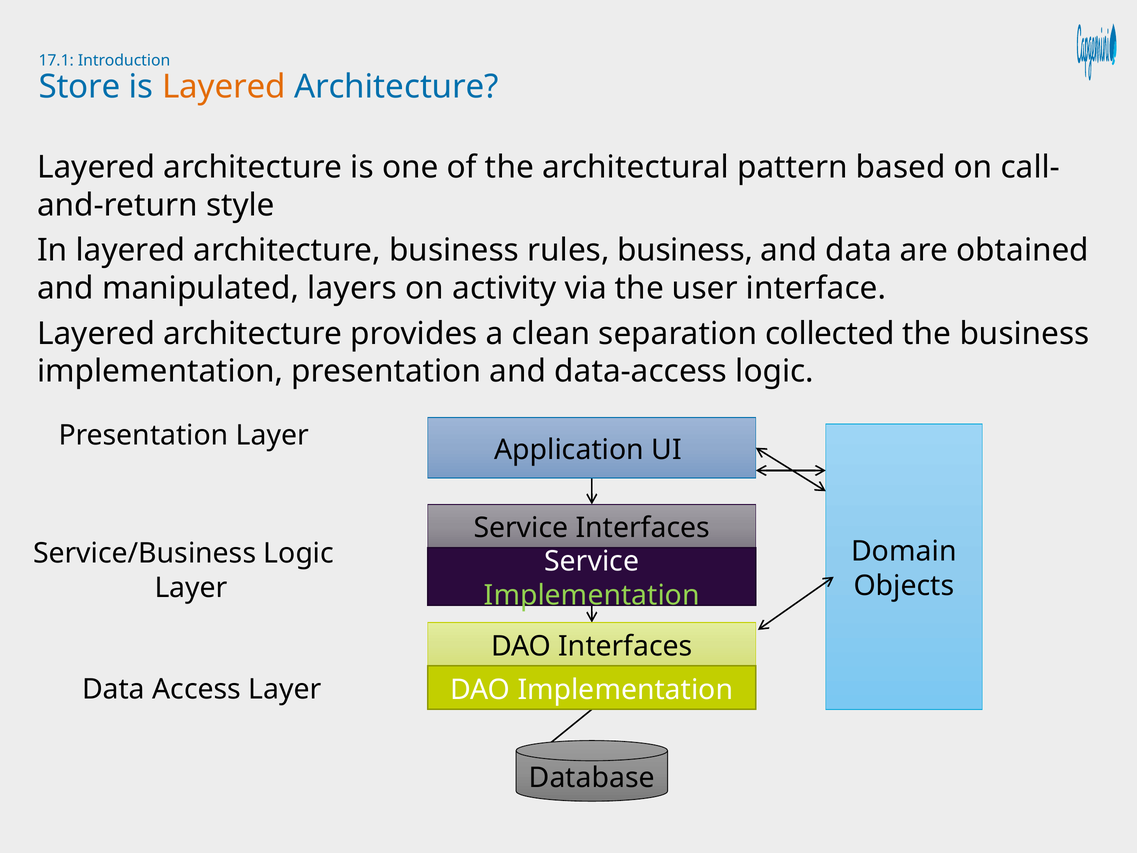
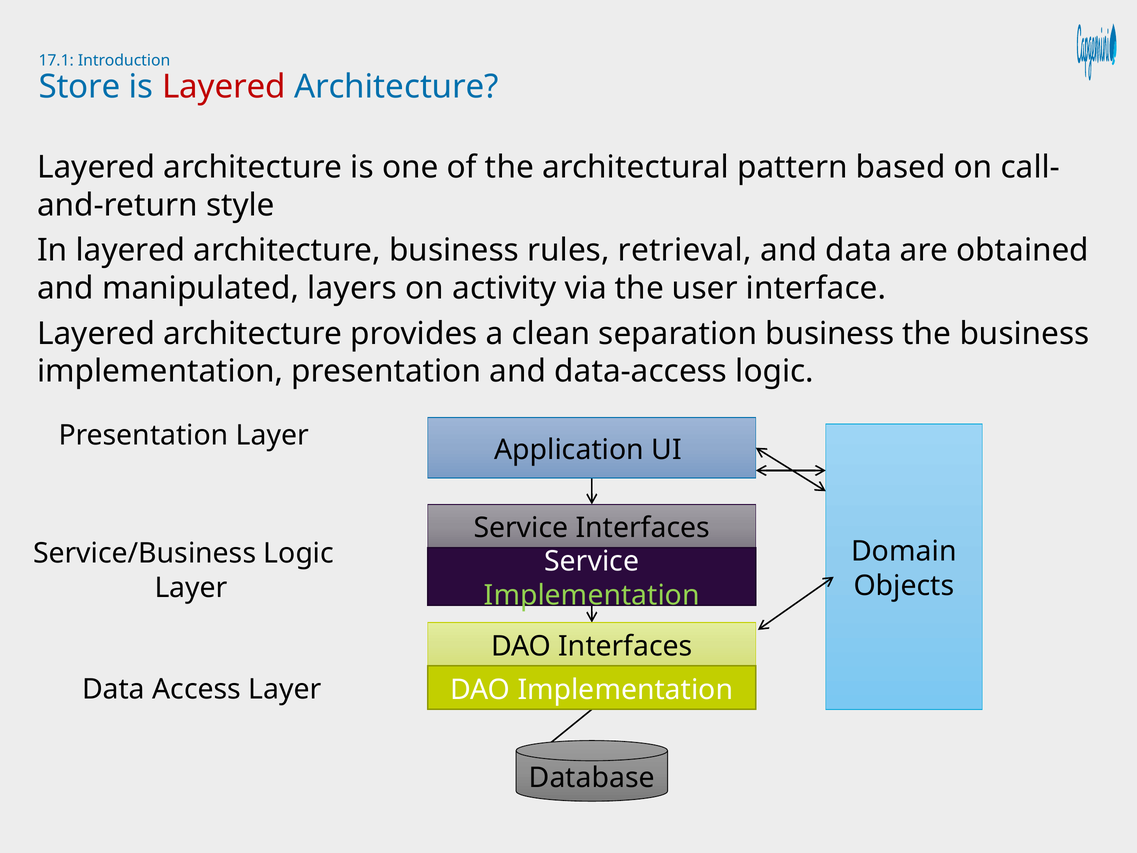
Layered colour: orange -> red (224, 87)
rules business: business -> retrieval (685, 250)
separation collected: collected -> business (830, 333)
